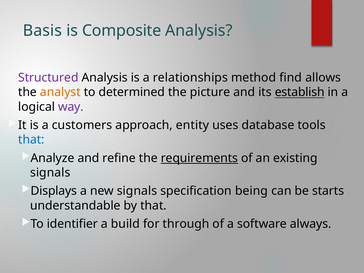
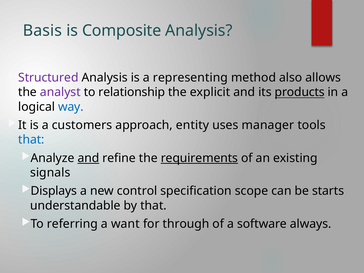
relationships: relationships -> representing (190, 78)
find: find -> also (291, 78)
analyst colour: orange -> purple (60, 92)
determined: determined -> relationship (132, 92)
picture: picture -> explicit (210, 92)
establish: establish -> products (300, 92)
way colour: purple -> blue (71, 107)
database: database -> manager (268, 125)
and underline: none -> present (88, 158)
new signals: signals -> control (137, 191)
being: being -> scope (252, 191)
identifier: identifier -> referring (72, 224)
build: build -> want (125, 224)
